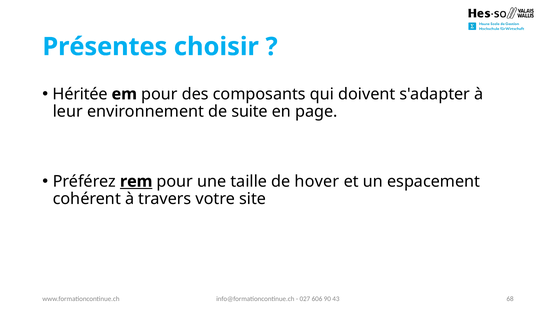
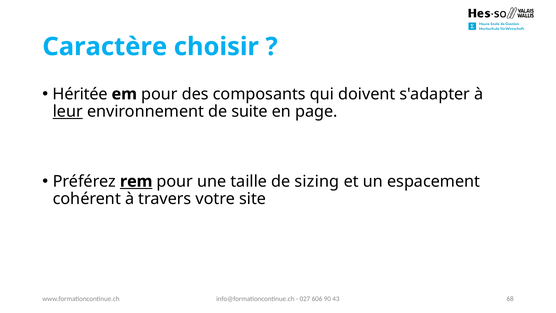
Présentes: Présentes -> Caractère (105, 47)
leur underline: none -> present (68, 111)
hover: hover -> sizing (317, 181)
